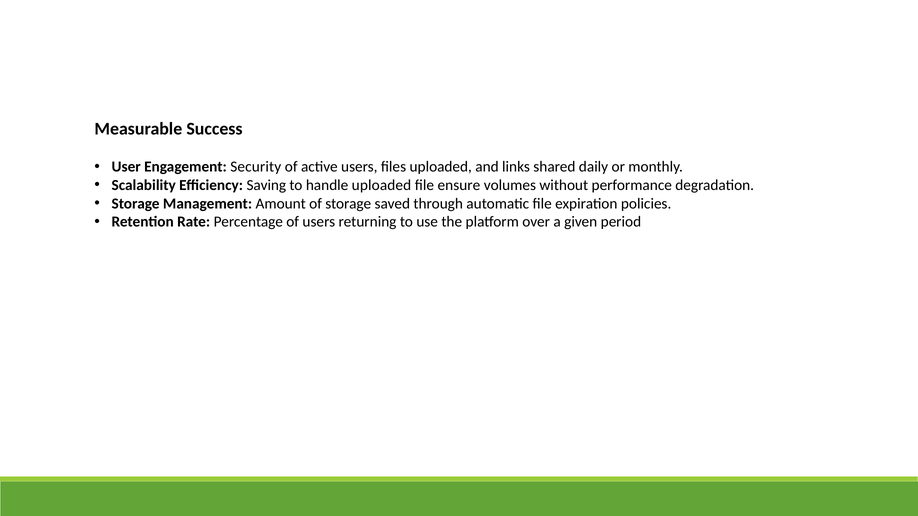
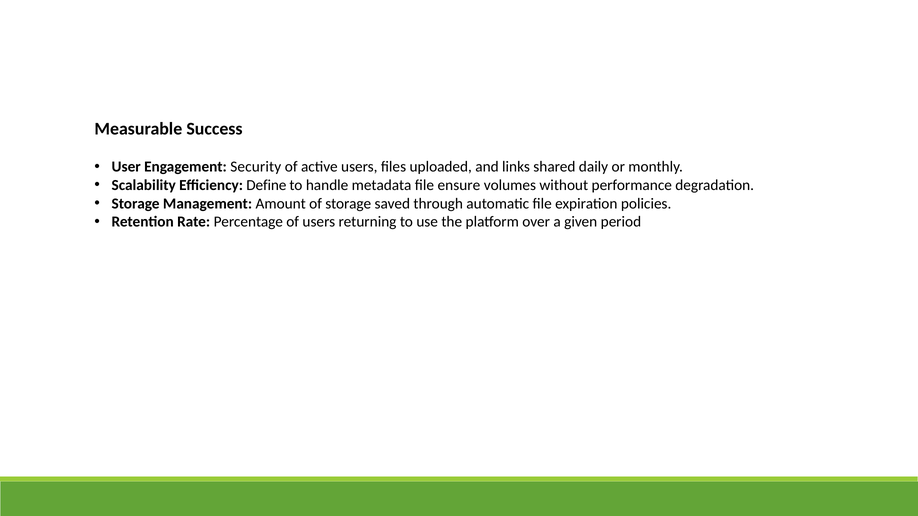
Saving: Saving -> Define (266, 185)
handle uploaded: uploaded -> metadata (382, 185)
